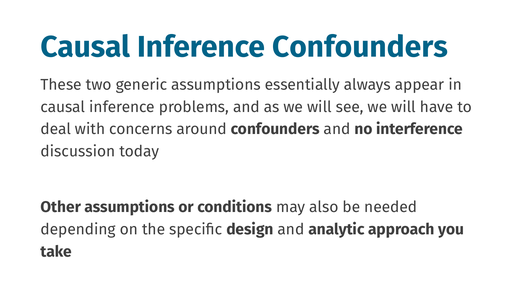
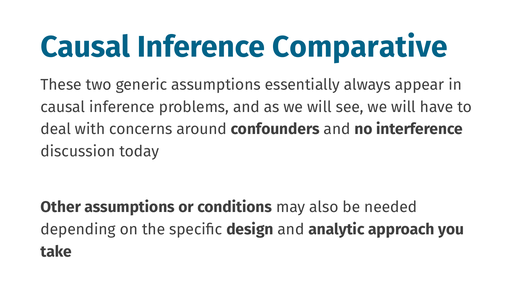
Inference Confounders: Confounders -> Comparative (360, 47)
